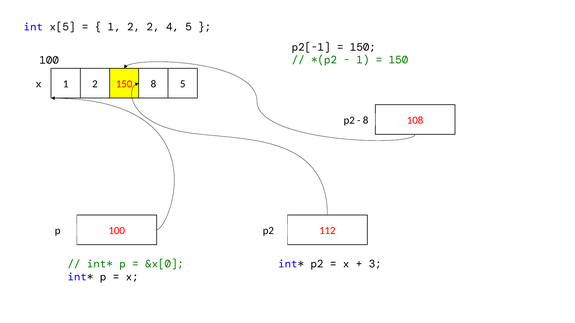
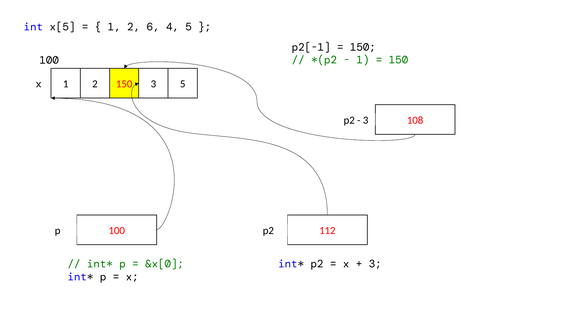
2 2: 2 -> 6 (153, 27)
150 8: 8 -> 3 (153, 84)
8: 8 -> 3 (366, 120)
